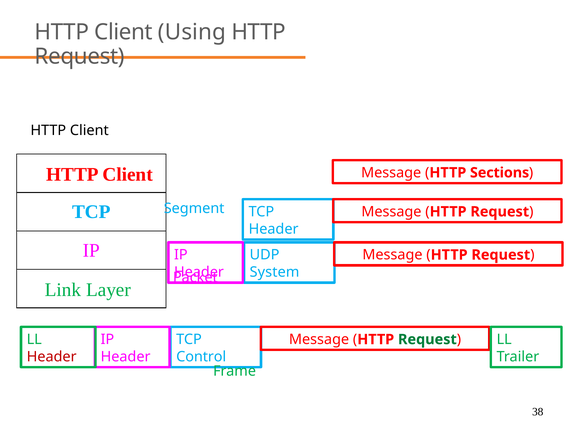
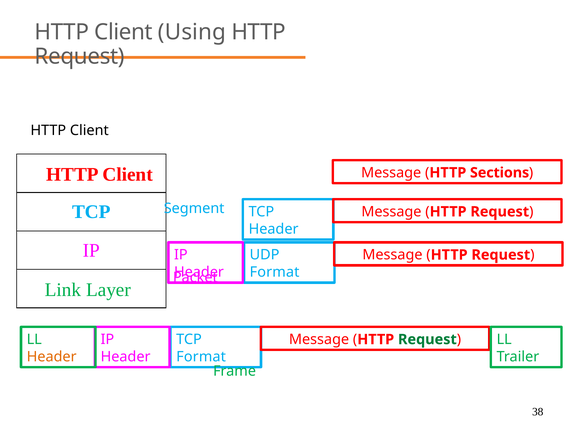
System: System -> Format (275, 272)
Header colour: red -> orange (52, 357)
Control: Control -> Format (201, 357)
